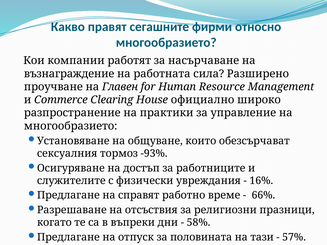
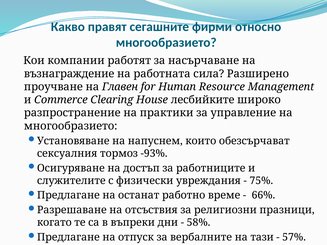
официално: официално -> лесбийките (203, 100)
общуване: общуване -> напуснем (155, 141)
16%: 16% -> 75% (261, 181)
справят: справят -> останат (139, 195)
половината: половината -> вербалните (201, 237)
